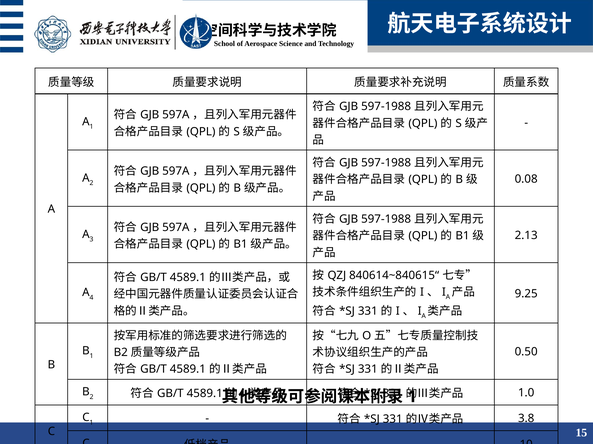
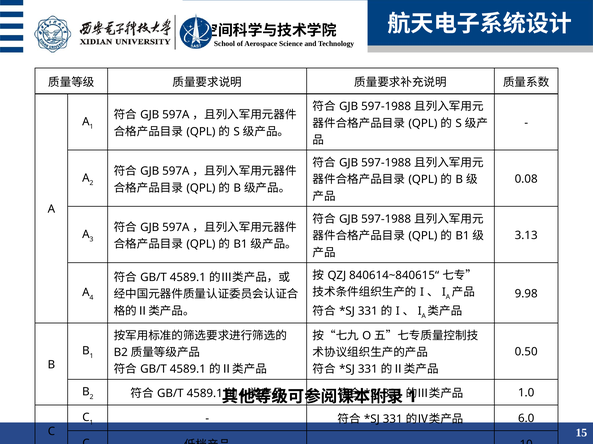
2.13: 2.13 -> 3.13 (526, 236)
9.25: 9.25 -> 9.98 (526, 294)
3.8: 3.8 -> 6.0 (526, 419)
